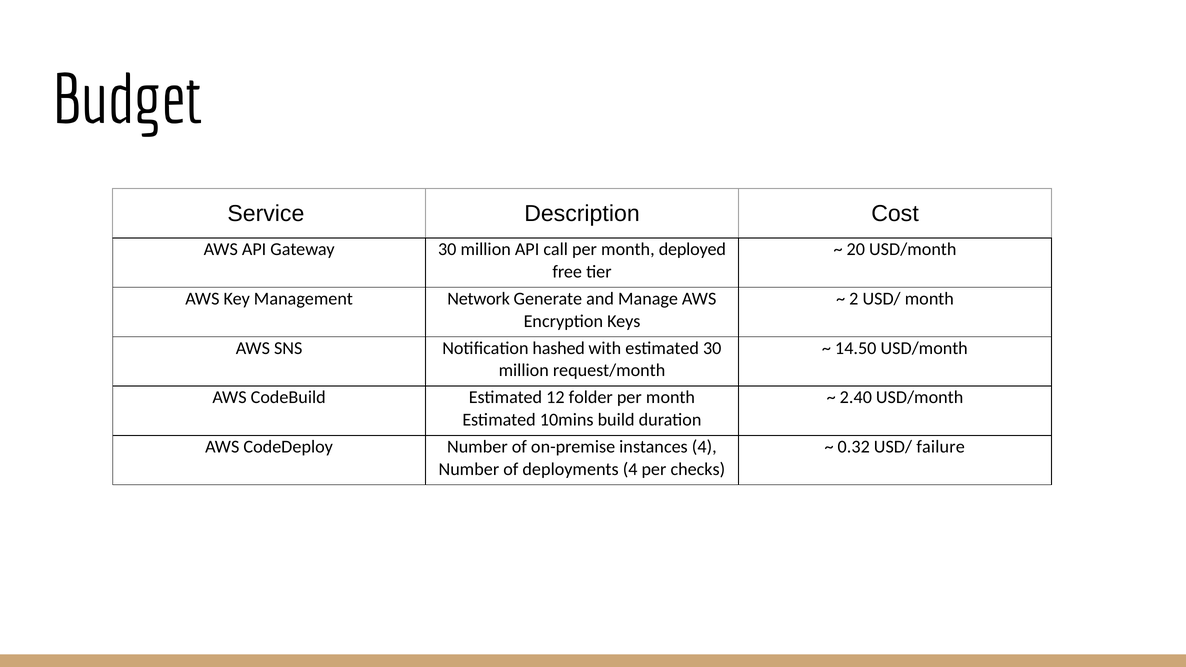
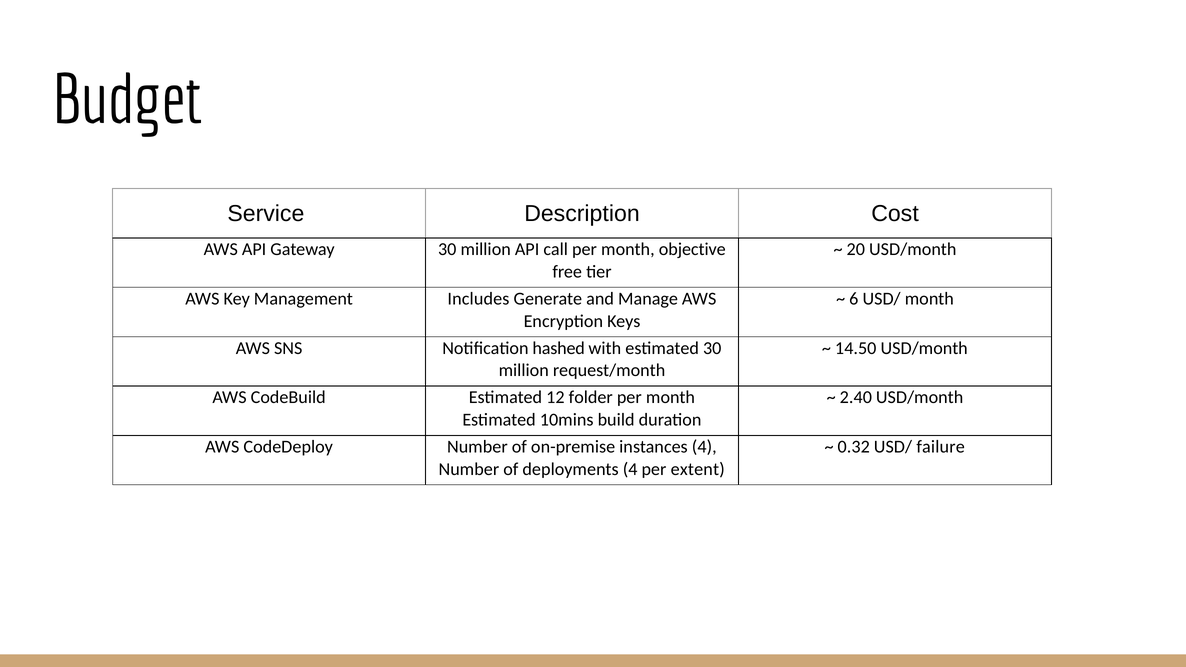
deployed: deployed -> objective (692, 249)
Network: Network -> Includes (478, 299)
2: 2 -> 6 (854, 299)
checks: checks -> extent (698, 469)
